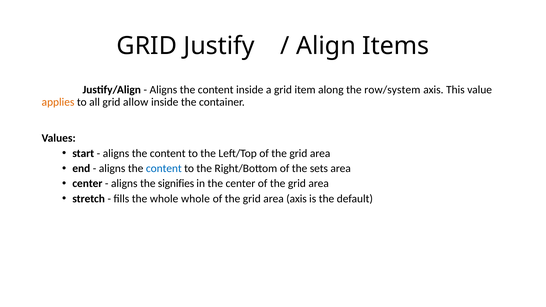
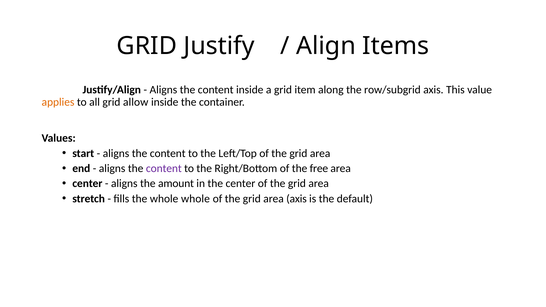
row/system: row/system -> row/subgrid (392, 90)
content colour: blue -> purple (164, 168)
sets: sets -> free (319, 168)
signifies: signifies -> amount (176, 184)
